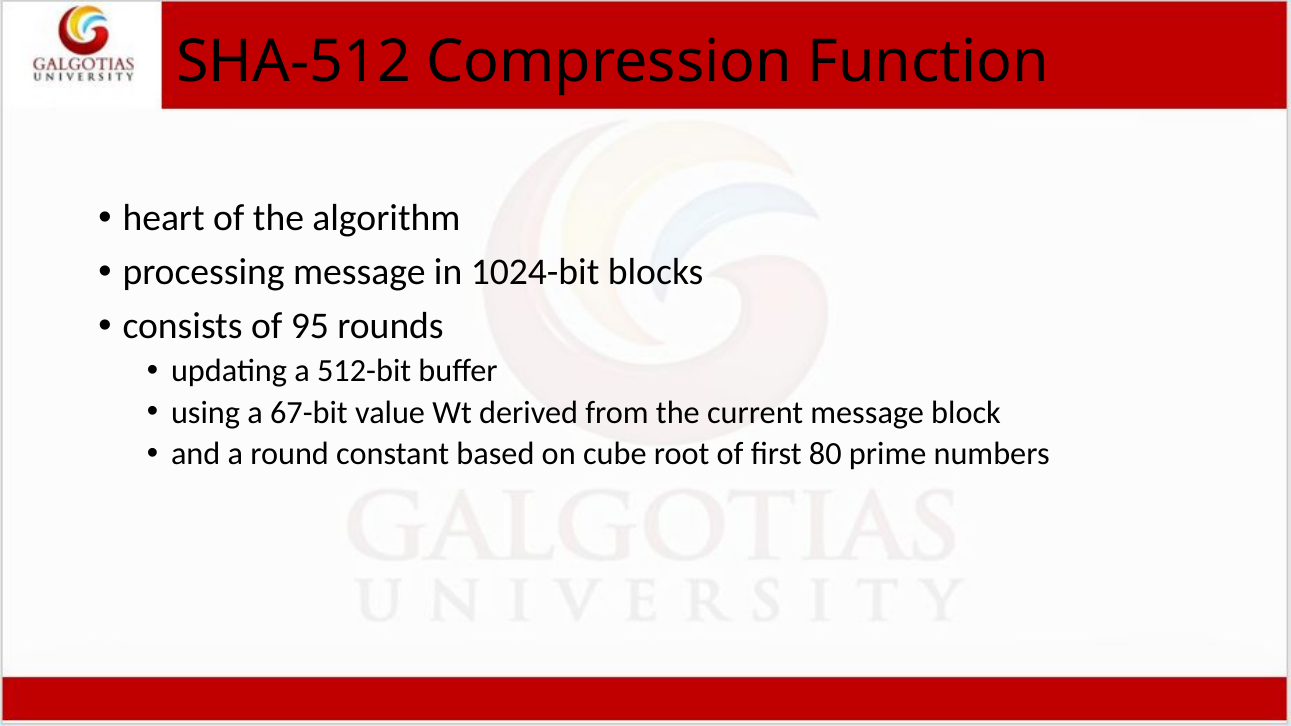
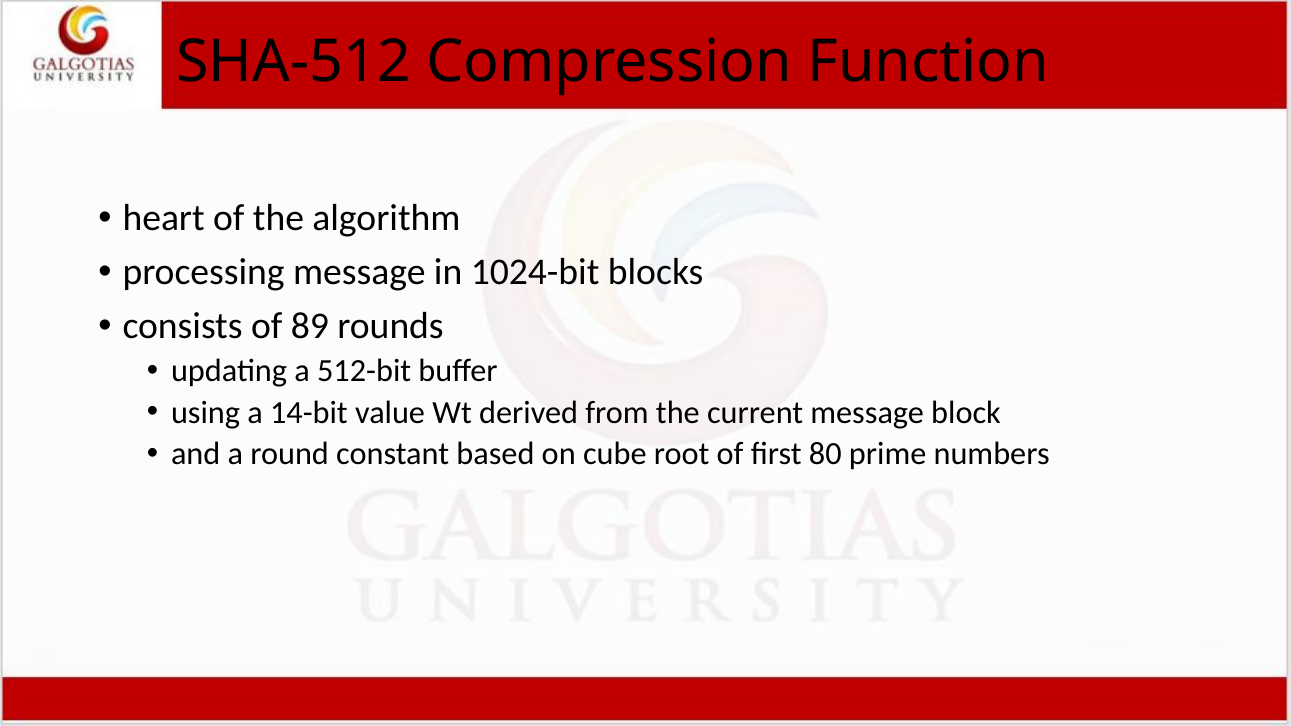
95: 95 -> 89 (310, 327)
67-bit: 67-bit -> 14-bit (309, 413)
